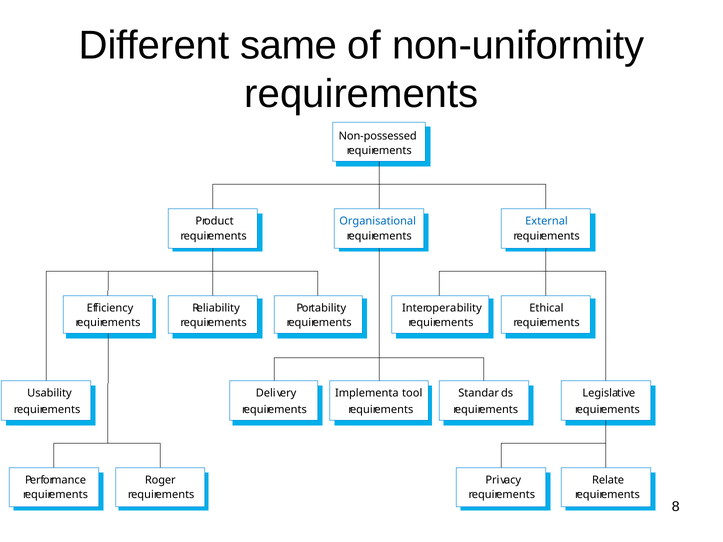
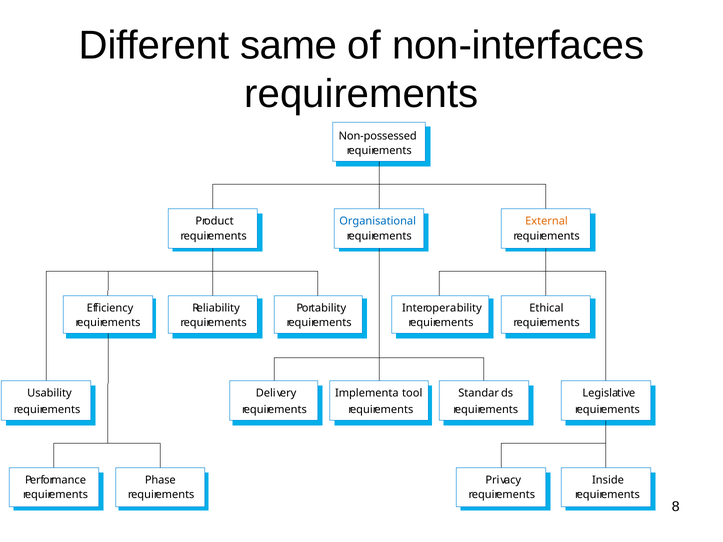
non-uniformity: non-uniformity -> non-interfaces (518, 46)
External colour: blue -> orange (546, 221)
Roger: Roger -> Phase (160, 480)
Relate: Relate -> Inside (608, 480)
